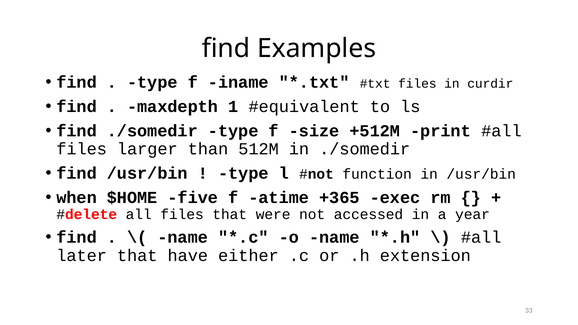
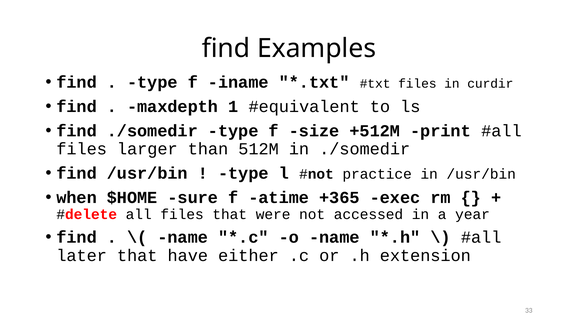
function: function -> practice (377, 174)
five: five -> sure (193, 198)
